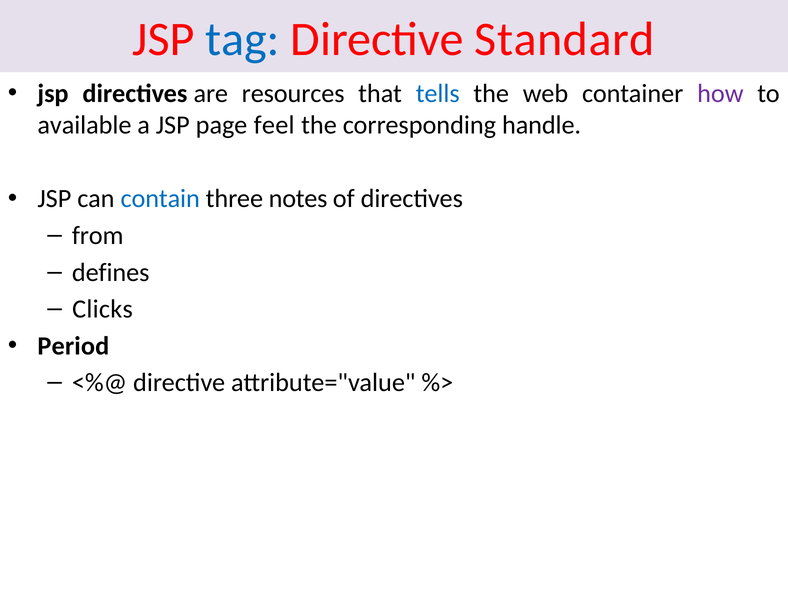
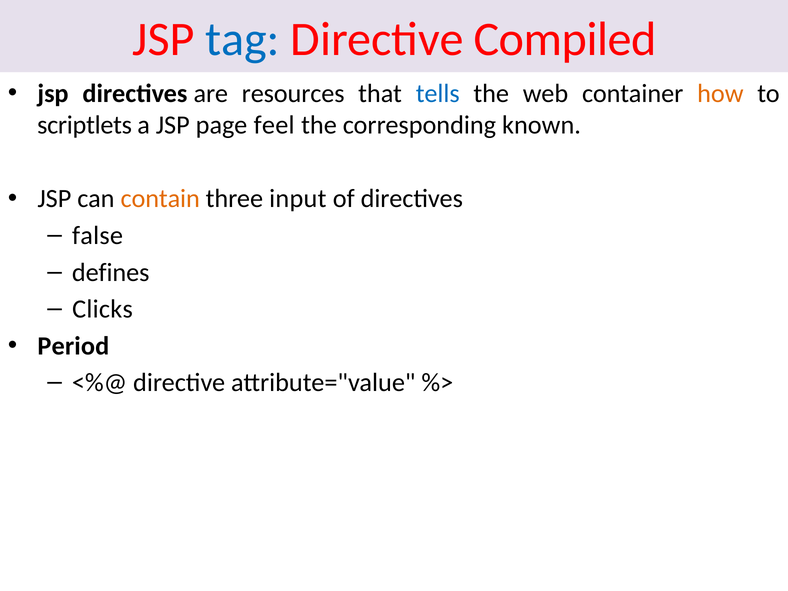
Standard: Standard -> Compiled (565, 39)
how colour: purple -> orange (720, 94)
available: available -> scriptlets (85, 125)
handle: handle -> known (542, 125)
contain colour: blue -> orange (160, 199)
notes: notes -> input (298, 199)
from: from -> false (98, 236)
